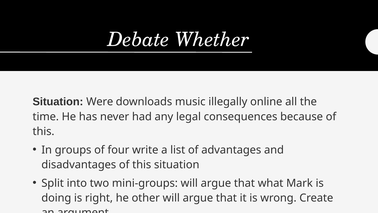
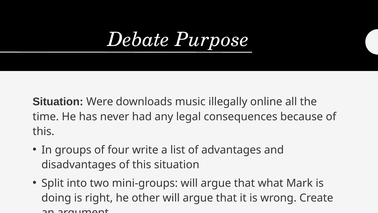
Whether: Whether -> Purpose (212, 39)
